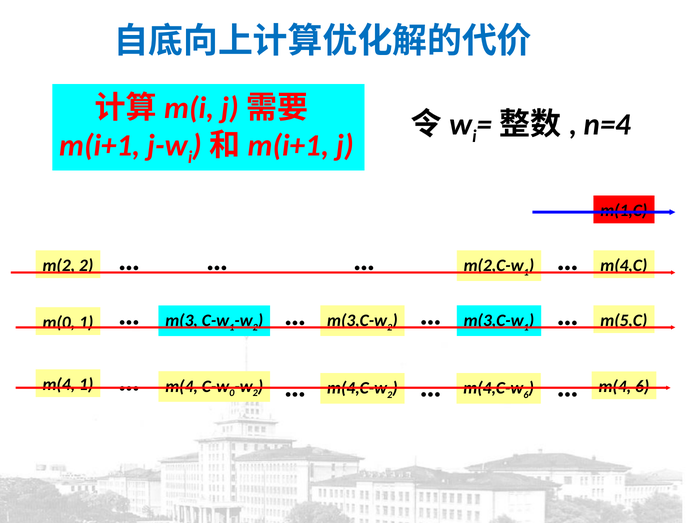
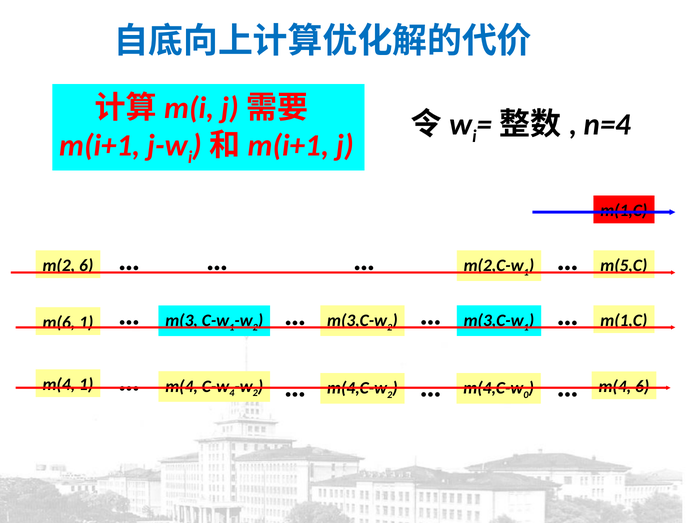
m(2 2: 2 -> 6 (86, 265)
m(4,C: m(4,C -> m(5,C (624, 265)
m(5,C: m(5,C -> m(1,C (624, 320)
m(0: m(0 -> m(6 (59, 322)
0: 0 -> 4 (232, 393)
6: 6 -> 0 (526, 395)
